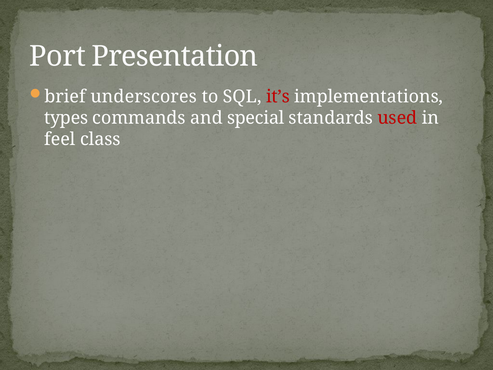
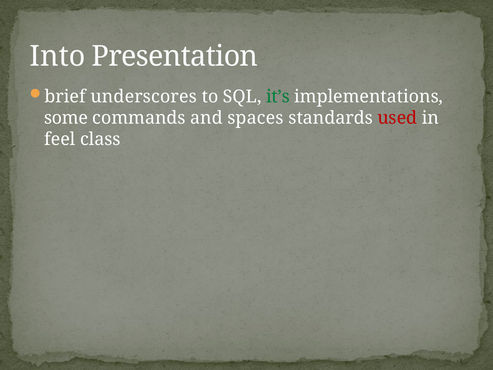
Port: Port -> Into (57, 56)
it’s colour: red -> green (278, 97)
types: types -> some (66, 118)
special: special -> spaces (256, 118)
